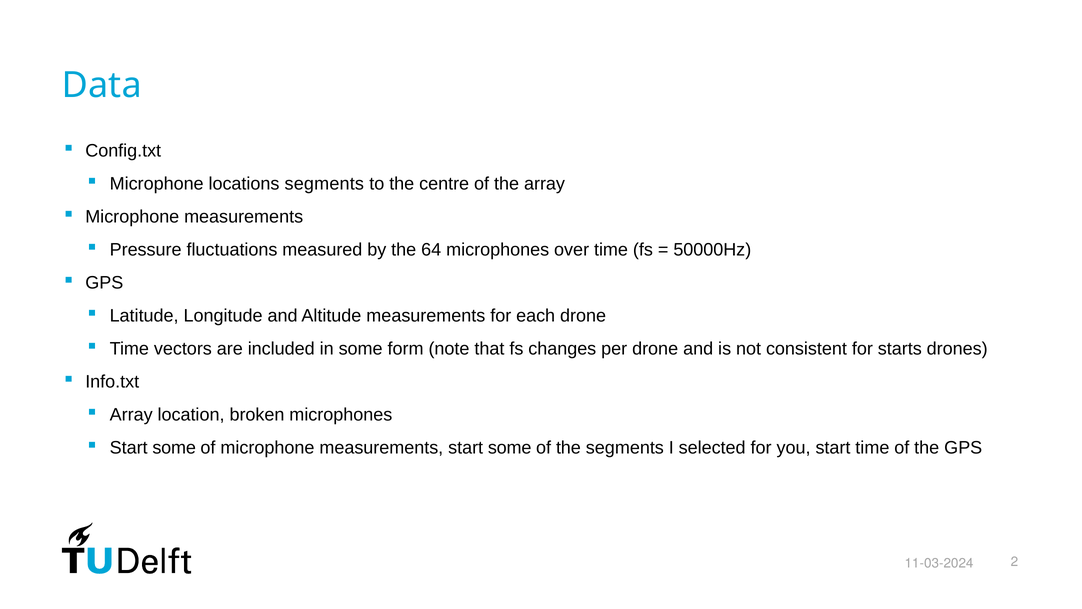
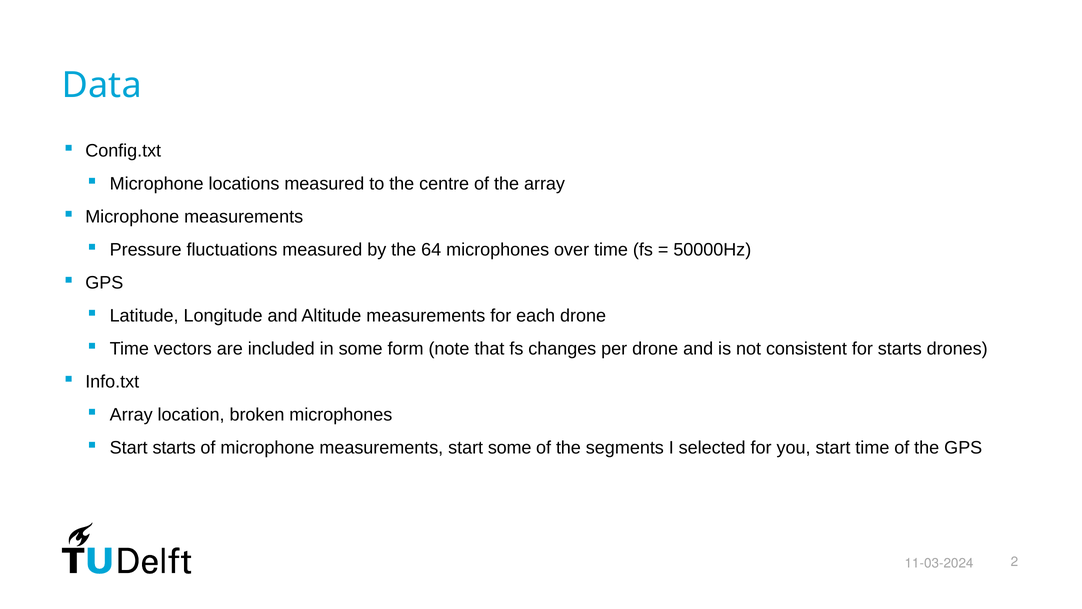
locations segments: segments -> measured (324, 184)
some: some -> starts (174, 448)
